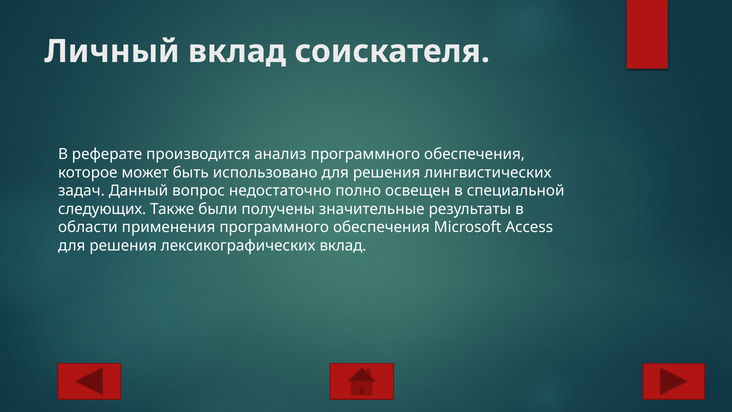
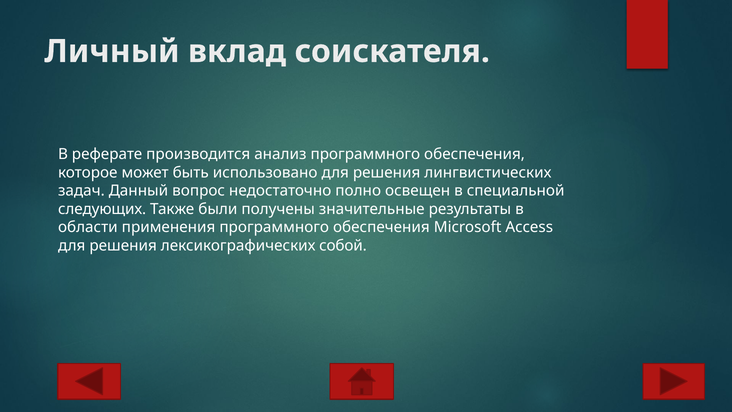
лексикографических вклад: вклад -> собой (343, 246)
